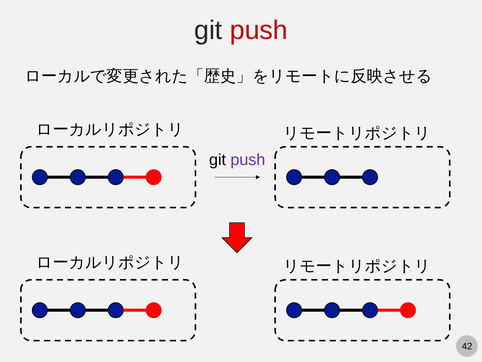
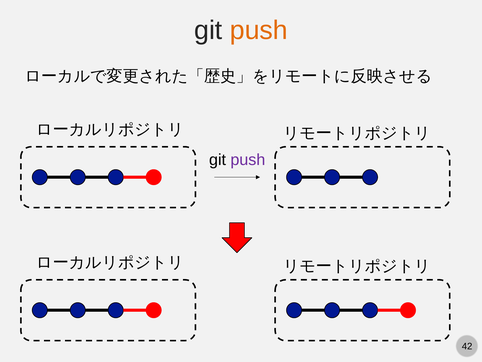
push colour: red -> orange (259, 30)
